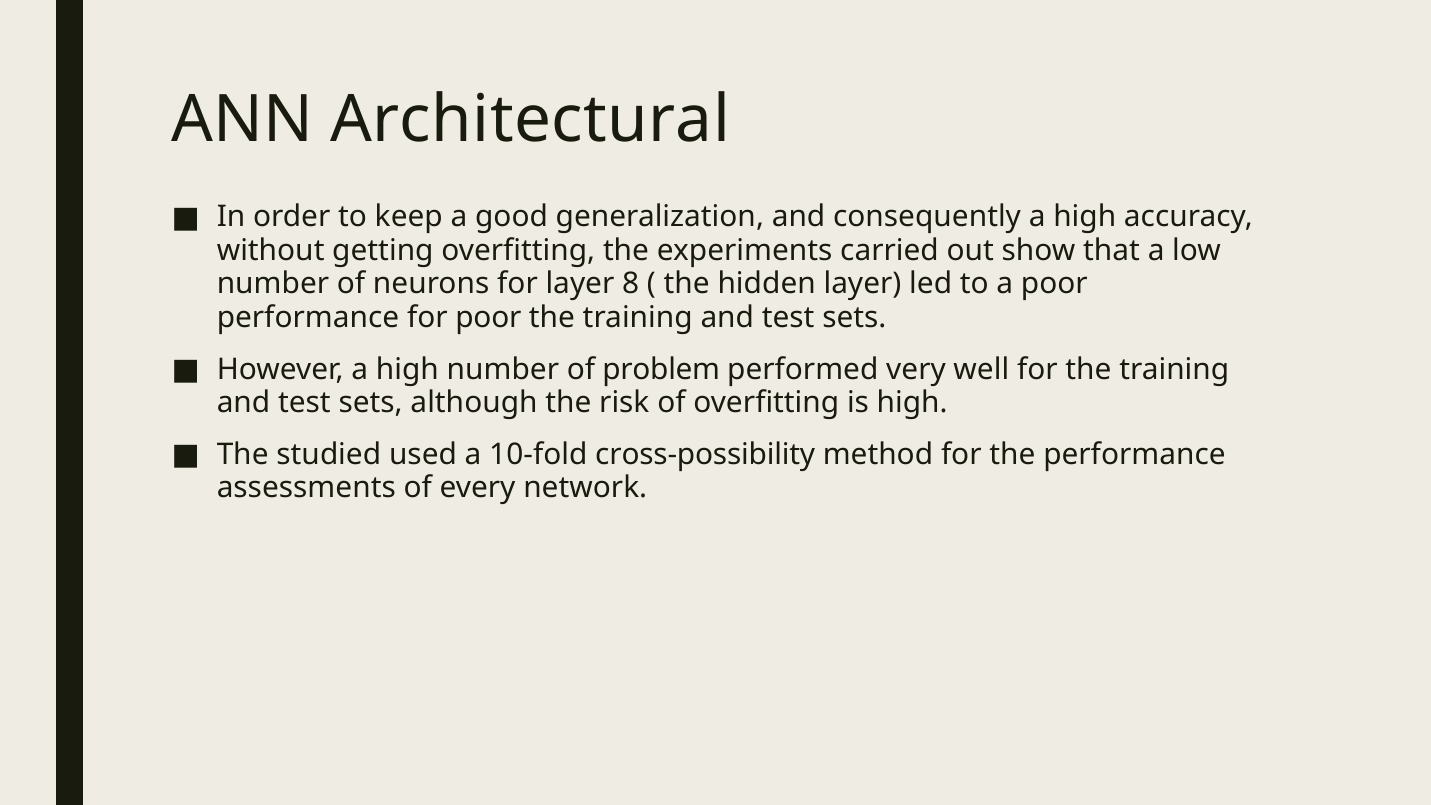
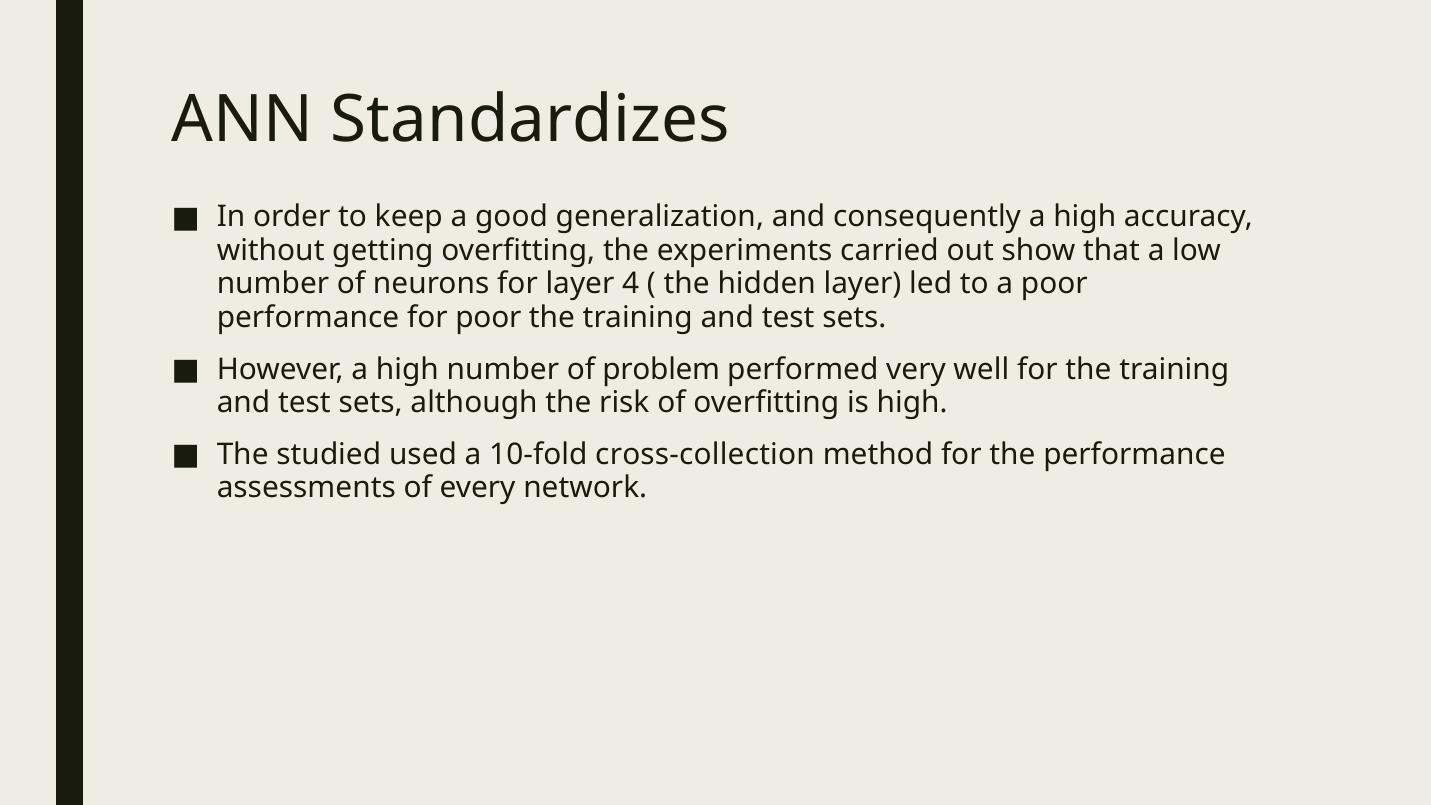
Architectural: Architectural -> Standardizes (530, 120)
8: 8 -> 4 (631, 284)
cross-possibility: cross-possibility -> cross-collection (705, 454)
